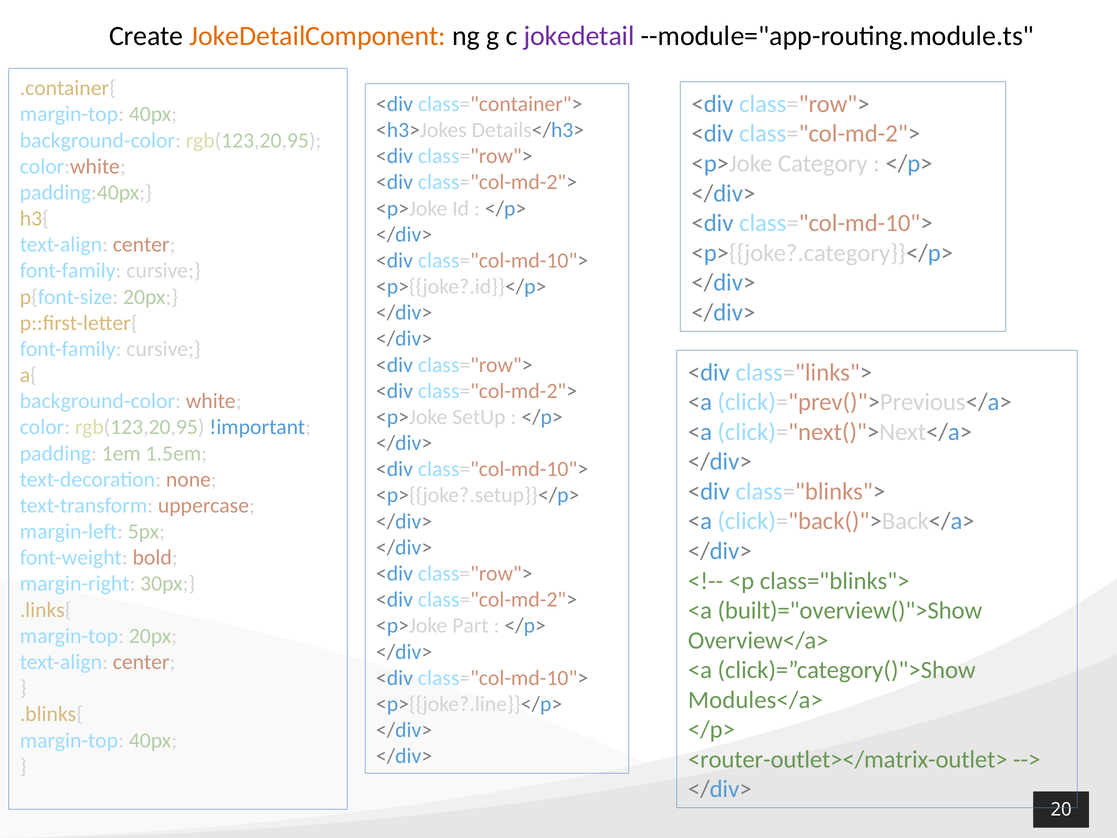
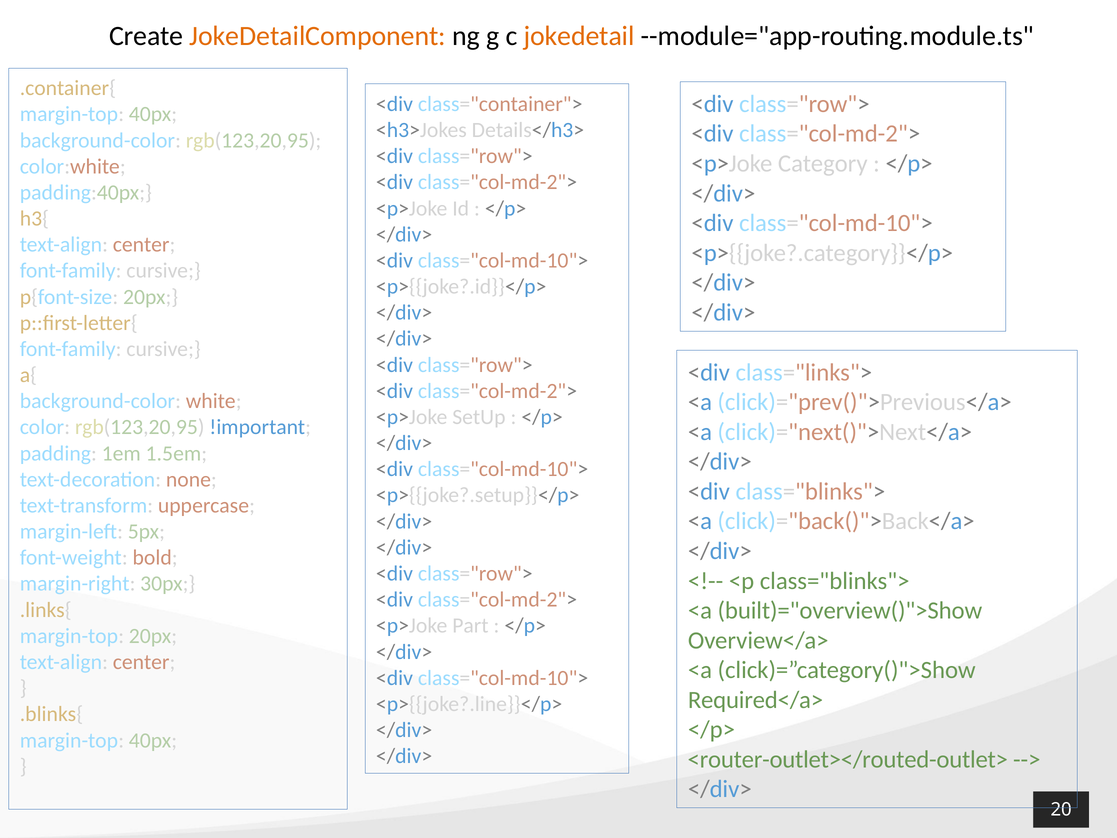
jokedetail colour: purple -> orange (579, 36)
Modules</a>: Modules</a> -> Required</a> (756, 700)
<router-outlet></matrix-outlet>: <router-outlet></matrix-outlet> -> <router-outlet></routed-outlet> (848, 759)
